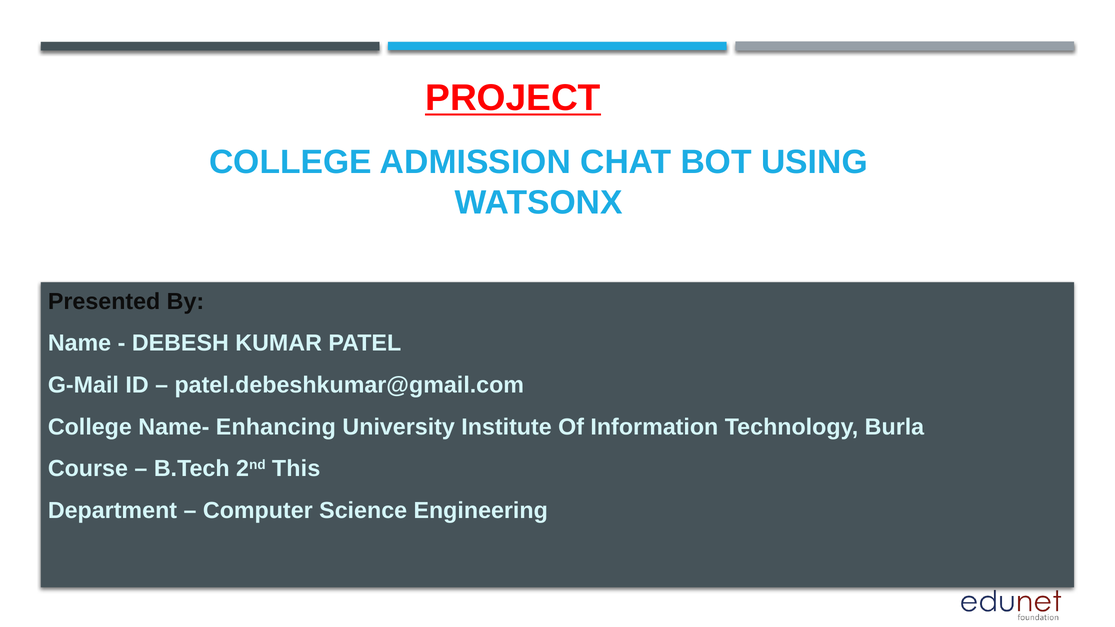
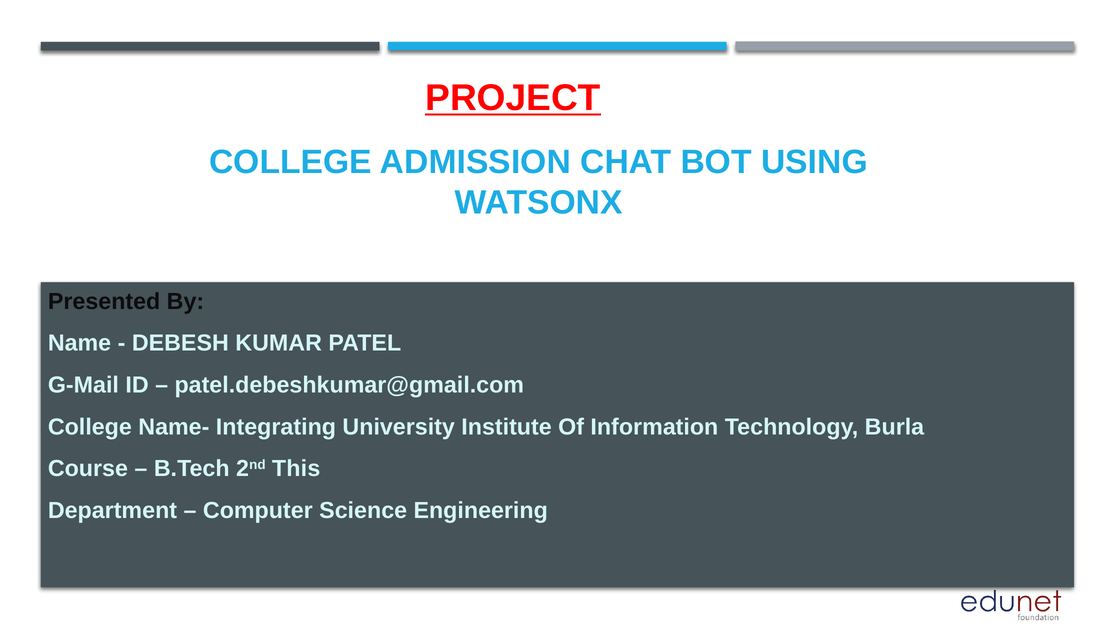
Enhancing: Enhancing -> Integrating (276, 427)
